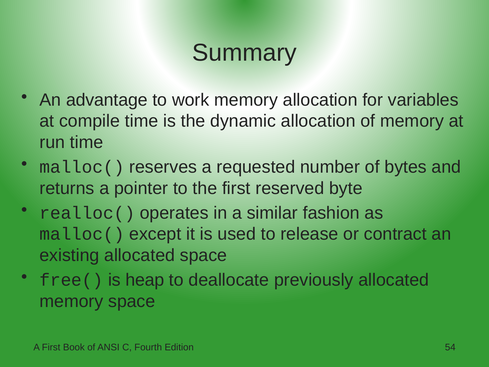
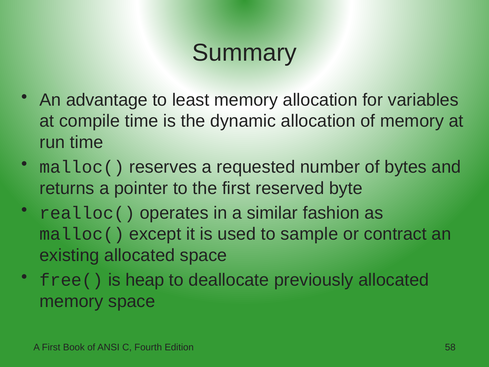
work: work -> least (191, 100)
release: release -> sample (309, 234)
54: 54 -> 58 (450, 347)
